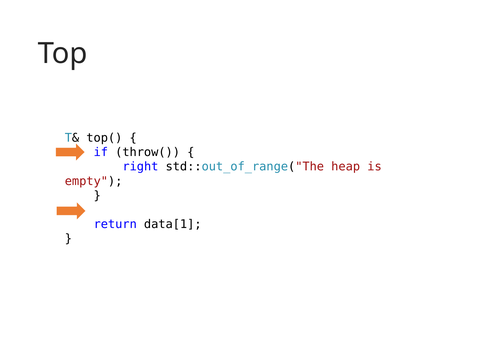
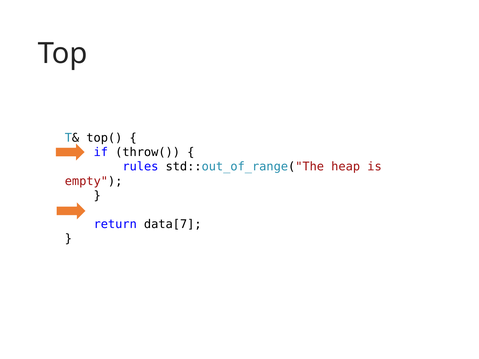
right: right -> rules (140, 167)
data[1: data[1 -> data[7 (173, 224)
